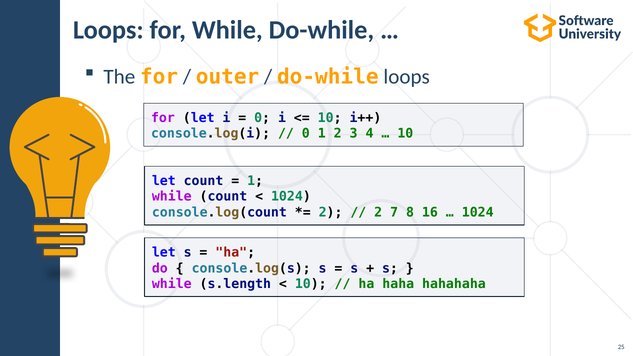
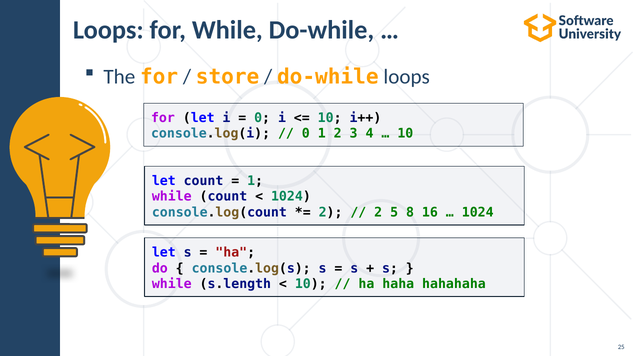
outer: outer -> store (228, 77)
7: 7 -> 5 (394, 212)
